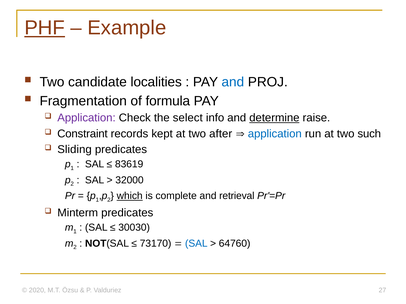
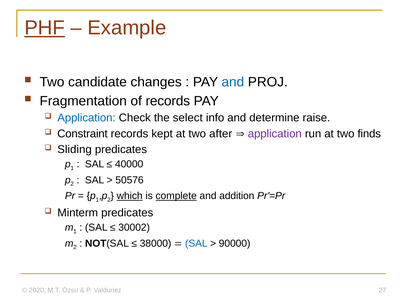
localities: localities -> changes (156, 82)
of formula: formula -> records (168, 101)
Application colour: purple -> blue (86, 118)
determine underline: present -> none (274, 118)
application colour: blue -> purple (275, 134)
such: such -> finds (369, 134)
83619: 83619 -> 40000 (129, 164)
32000: 32000 -> 50576 (129, 180)
complete underline: none -> present (176, 196)
retrieval: retrieval -> addition (237, 196)
30030: 30030 -> 30002 (134, 228)
73170: 73170 -> 38000 (156, 244)
64760: 64760 -> 90000 (235, 244)
